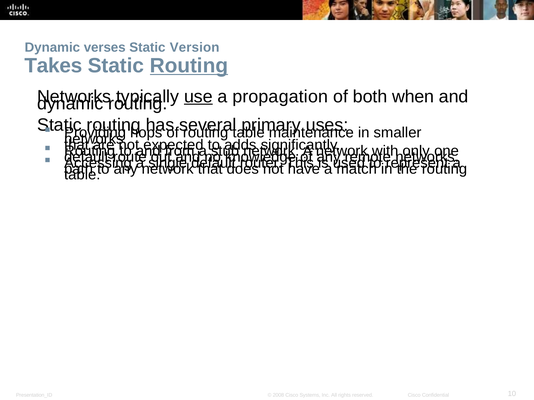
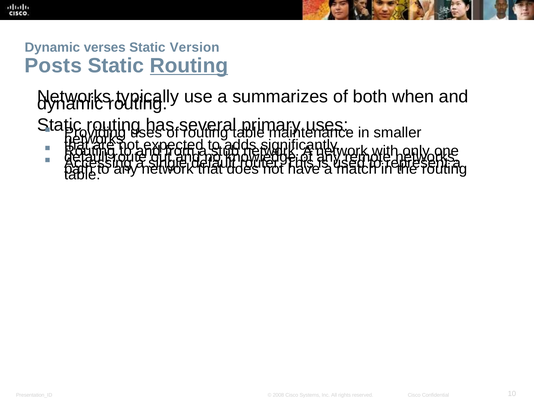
Takes: Takes -> Posts (53, 66)
use underline: present -> none (198, 97)
propagation: propagation -> summarizes (280, 97)
hops: hops -> uses (146, 133)
